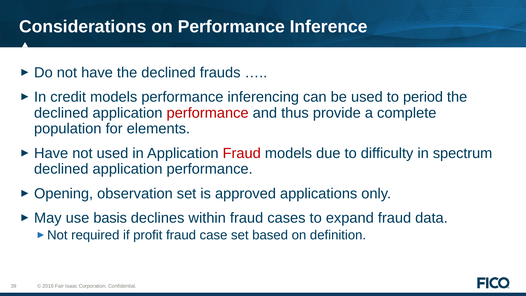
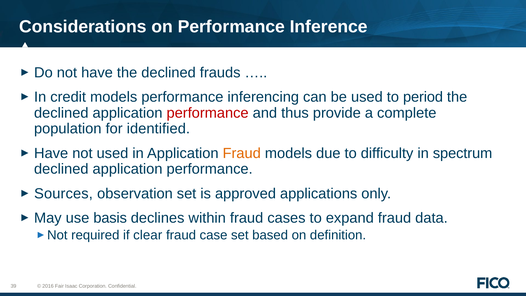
elements: elements -> identified (158, 129)
Fraud colour: red -> orange (242, 153)
Opening: Opening -> Sources (63, 193)
profit: profit -> clear (148, 235)
